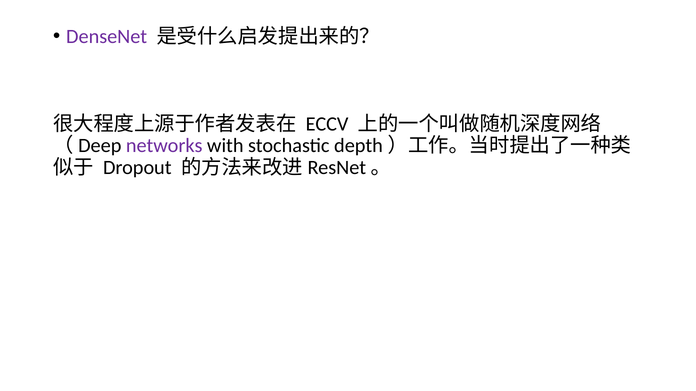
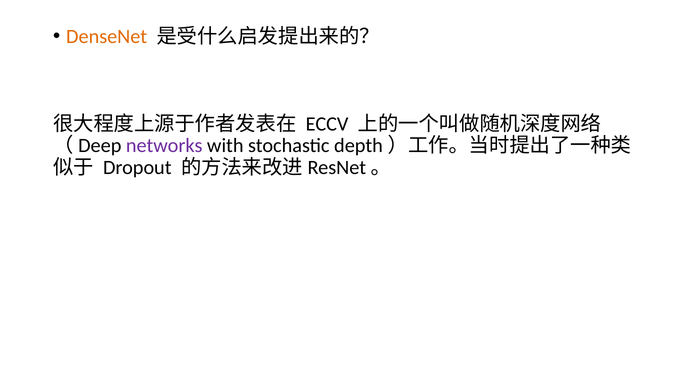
DenseNet colour: purple -> orange (107, 36)
